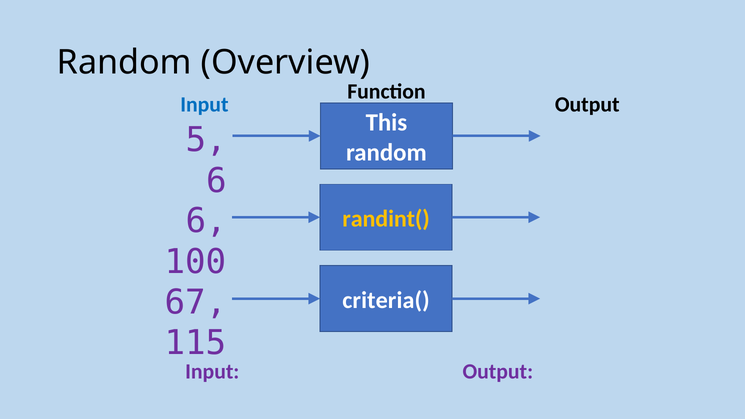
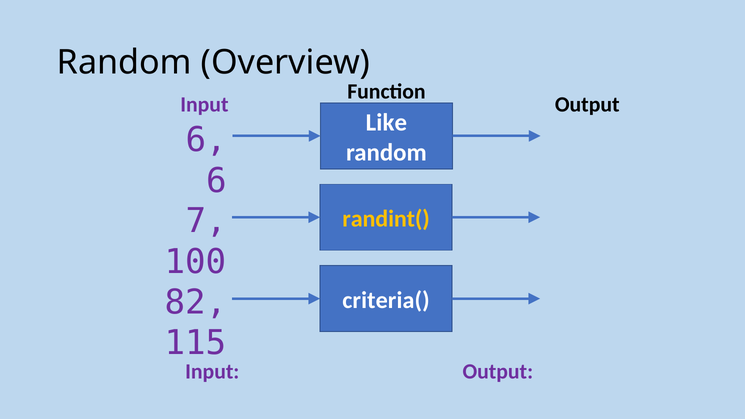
Input colour: blue -> purple (204, 105)
This: This -> Like (386, 123)
5: 5 -> 6 (206, 140)
6: 6 -> 7 (206, 221)
67: 67 -> 82 (196, 302)
